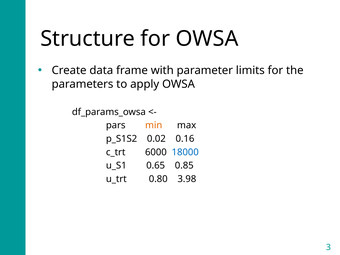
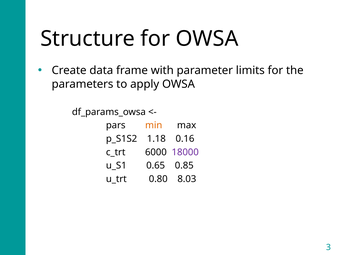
0.02: 0.02 -> 1.18 (156, 139)
18000 colour: blue -> purple (185, 152)
3.98: 3.98 -> 8.03 (187, 179)
